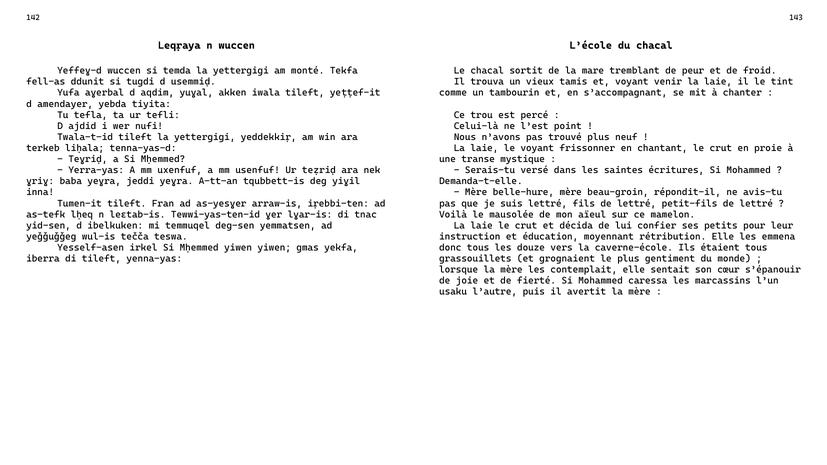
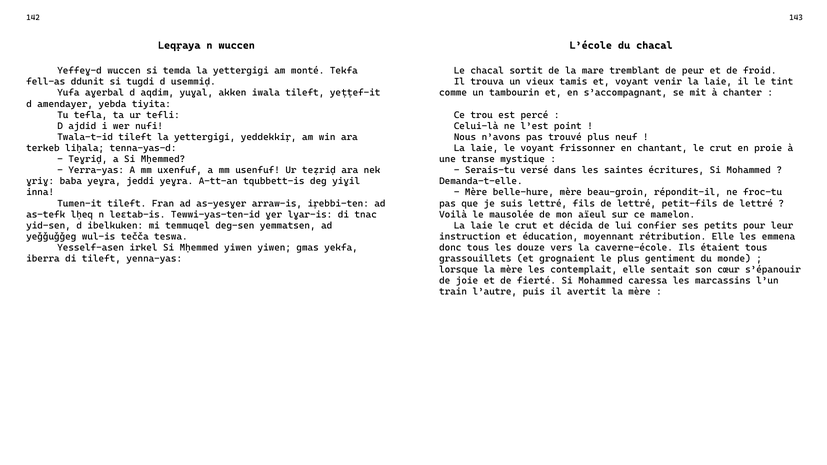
avis-tu: avis-tu -> froc-tu (763, 192)
usaku: usaku -> train (453, 292)
